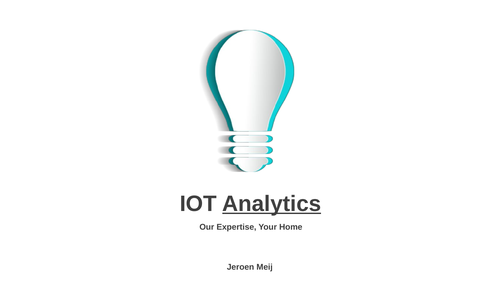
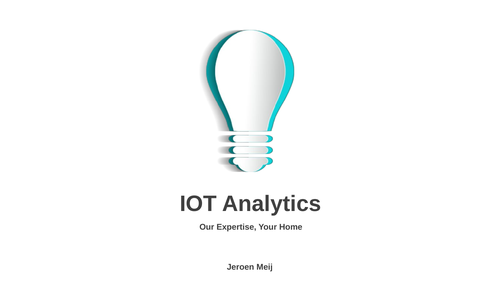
Analytics underline: present -> none (272, 204)
